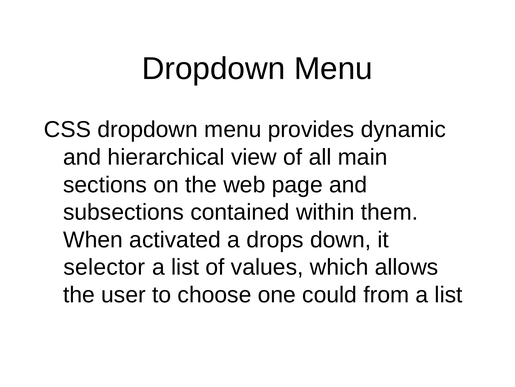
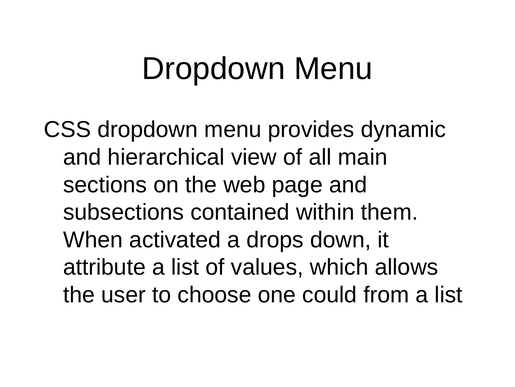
selector: selector -> attribute (104, 267)
